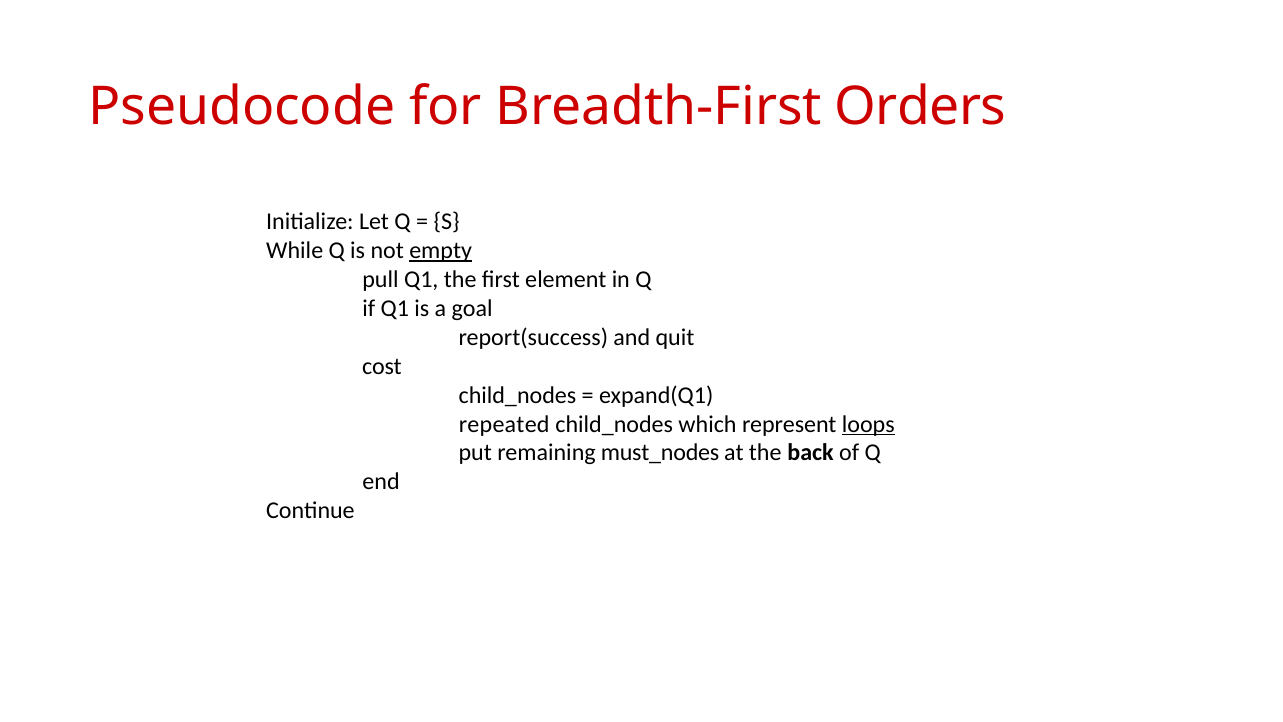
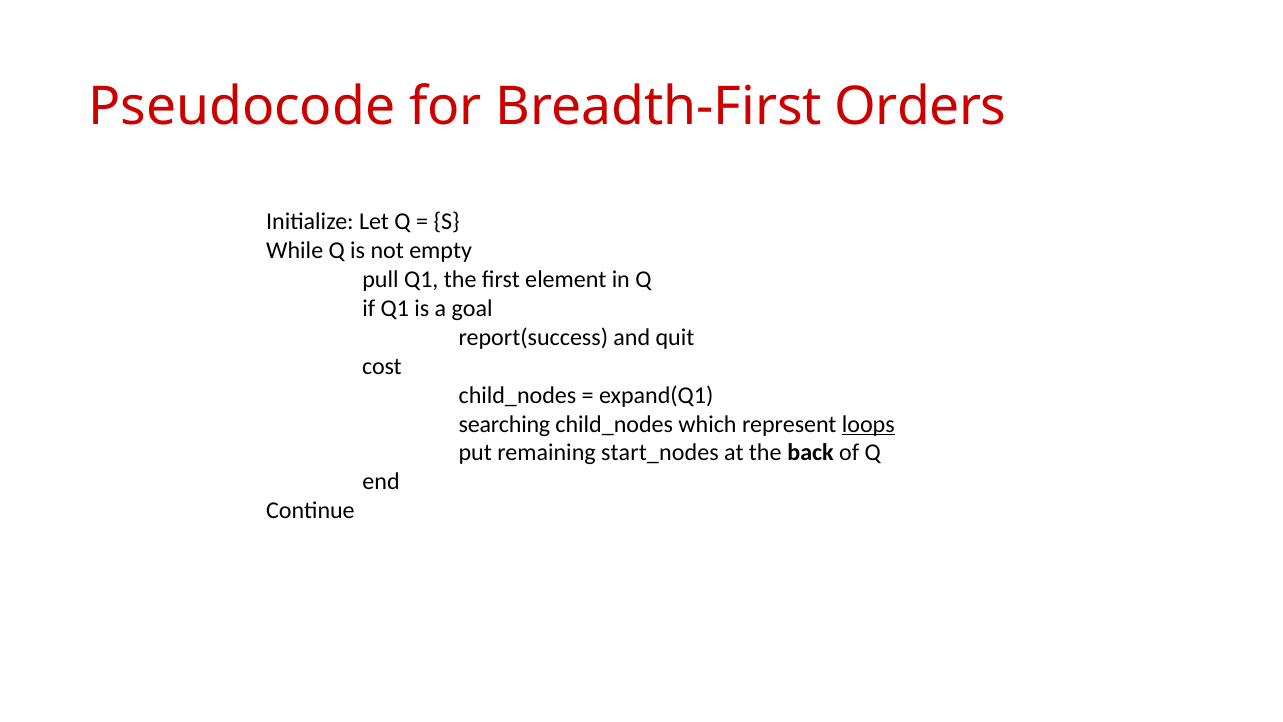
empty underline: present -> none (441, 251)
repeated: repeated -> searching (504, 424)
must_nodes: must_nodes -> start_nodes (660, 453)
